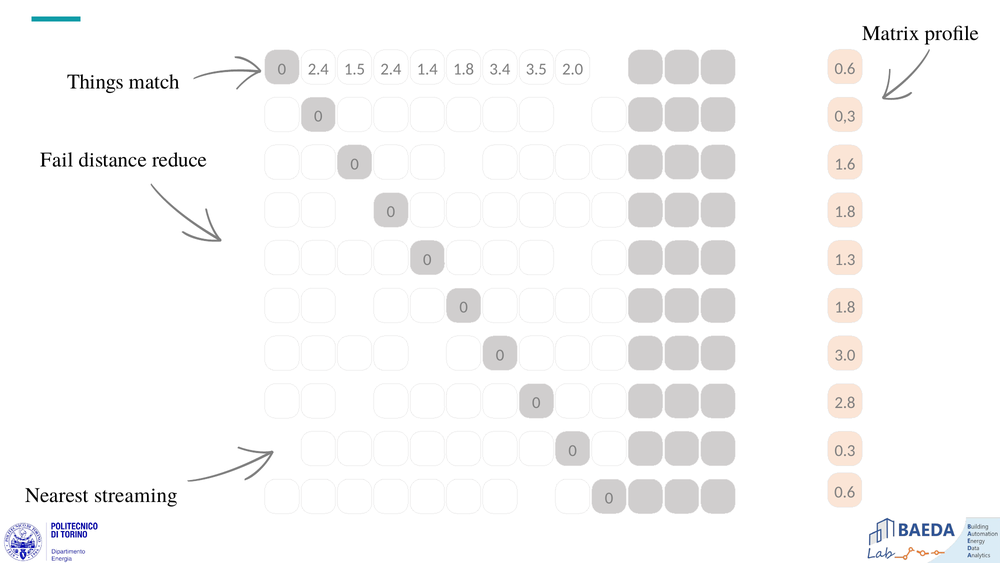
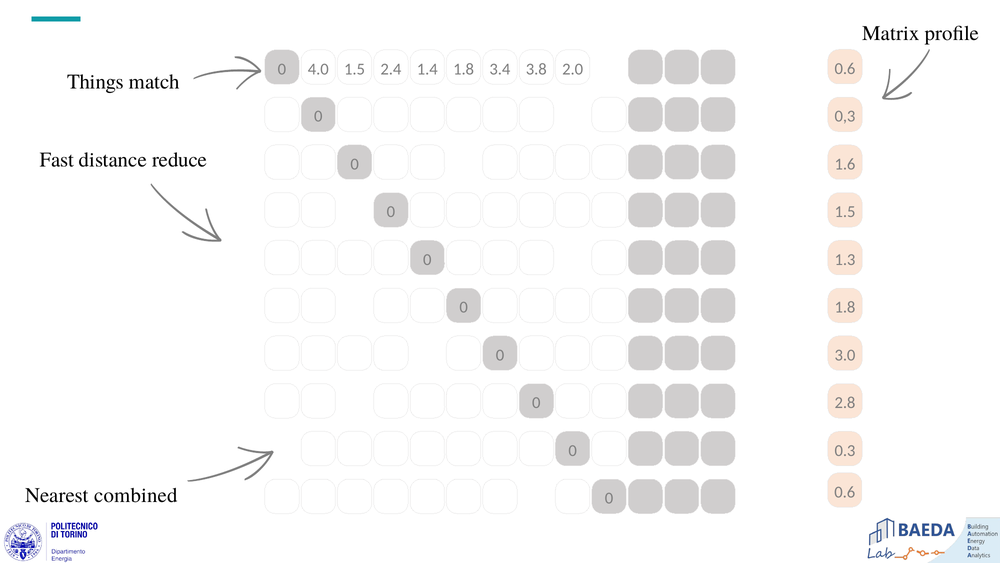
0 2.4: 2.4 -> 4.0 (318, 69)
3.5: 3.5 -> 3.8 (536, 69)
Fail: Fail -> Fast (57, 160)
1.8: 1.8 -> 1.5 (845, 212)
streaming: streaming -> combined (136, 495)
